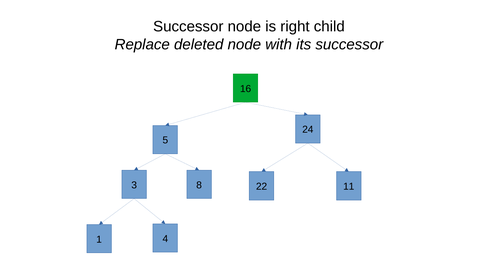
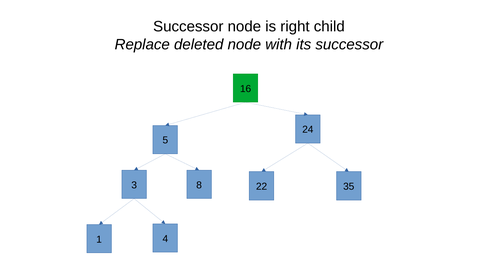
11: 11 -> 35 (349, 187)
